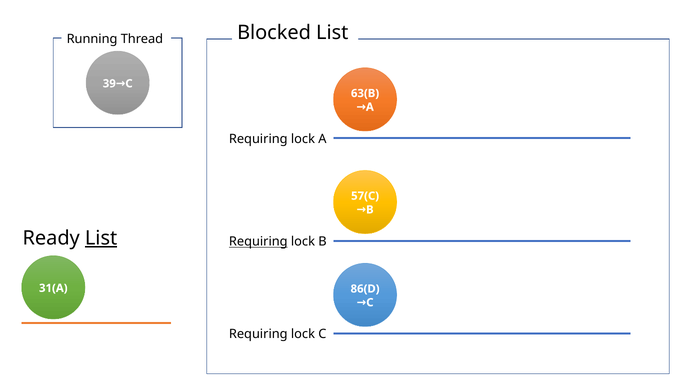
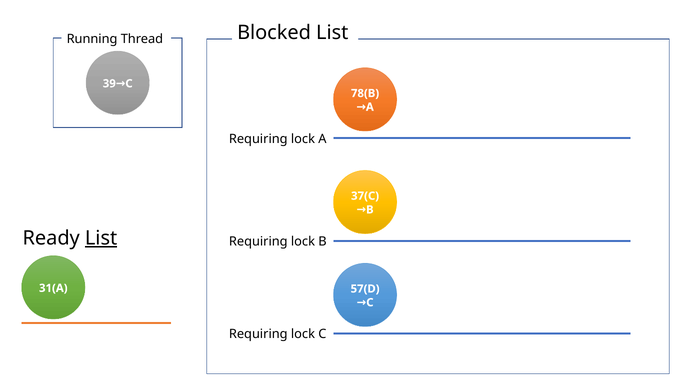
63(B: 63(B -> 78(B (365, 93)
57(C: 57(C -> 37(C (365, 196)
Requiring underline: present -> none (258, 242)
86(D: 86(D -> 57(D (365, 289)
